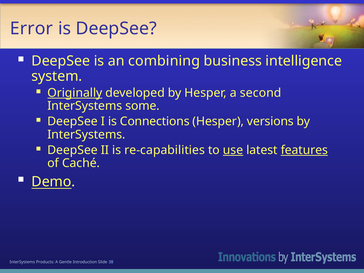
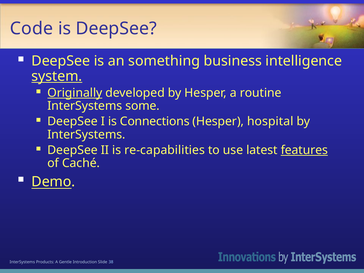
Error: Error -> Code (31, 29)
combining: combining -> something (164, 61)
system underline: none -> present (57, 76)
second: second -> routine (261, 93)
versions: versions -> hospital (270, 121)
use underline: present -> none (233, 150)
